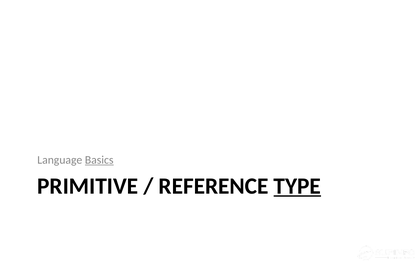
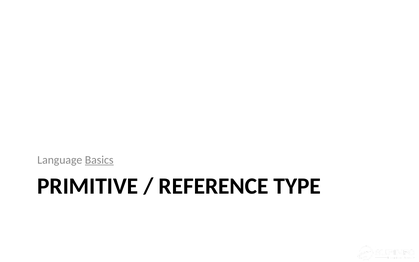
TYPE underline: present -> none (297, 186)
